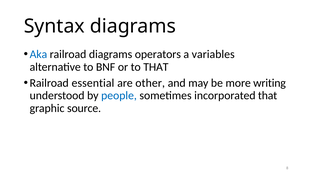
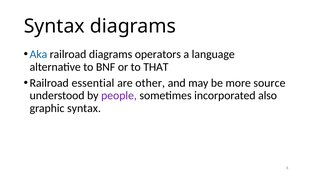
variables: variables -> language (213, 54)
writing: writing -> source (269, 83)
people colour: blue -> purple (119, 95)
incorporated that: that -> also (268, 95)
graphic source: source -> syntax (84, 108)
